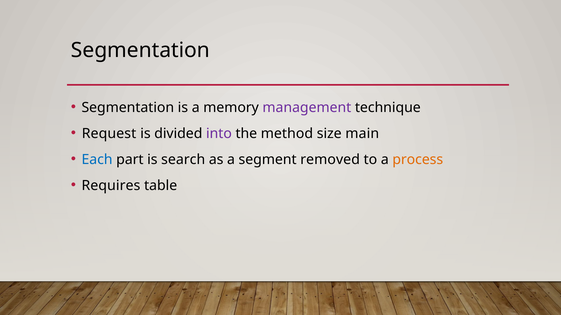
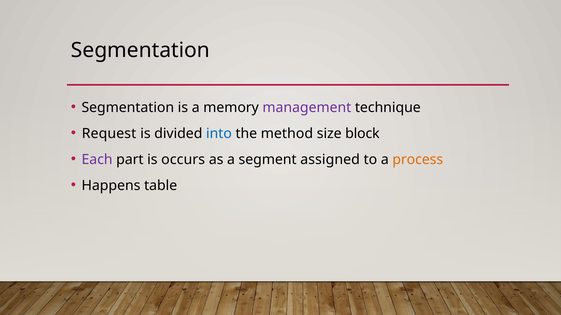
into colour: purple -> blue (219, 134)
main: main -> block (362, 134)
Each colour: blue -> purple (97, 160)
search: search -> occurs (183, 160)
removed: removed -> assigned (330, 160)
Requires: Requires -> Happens (111, 186)
